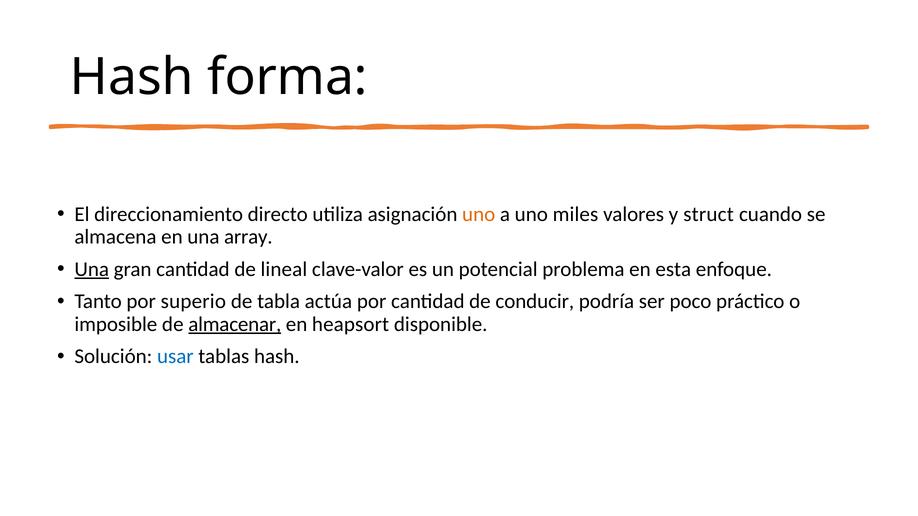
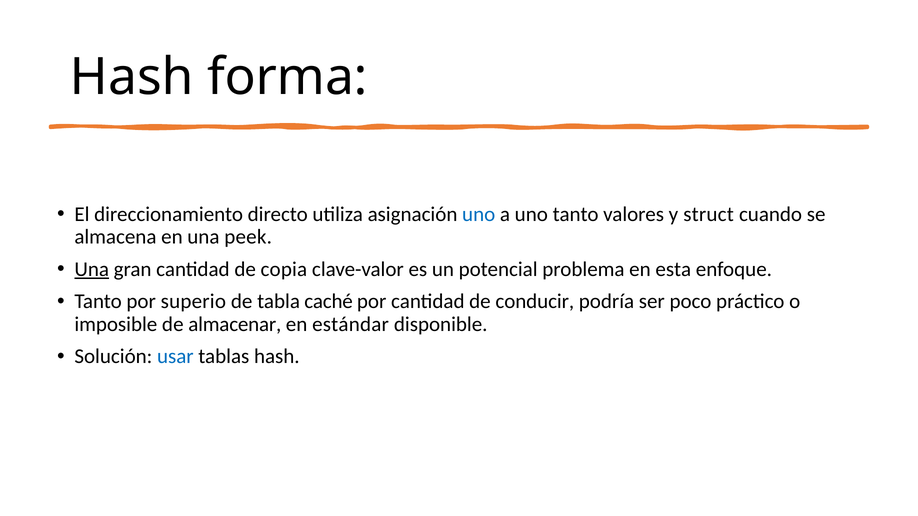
uno colour: orange -> blue (479, 214)
uno miles: miles -> tanto (576, 214)
array: array -> peek (248, 237)
lineal: lineal -> copia (284, 269)
actúa: actúa -> caché (329, 302)
almacenar underline: present -> none (235, 324)
heapsort: heapsort -> estándar (350, 324)
